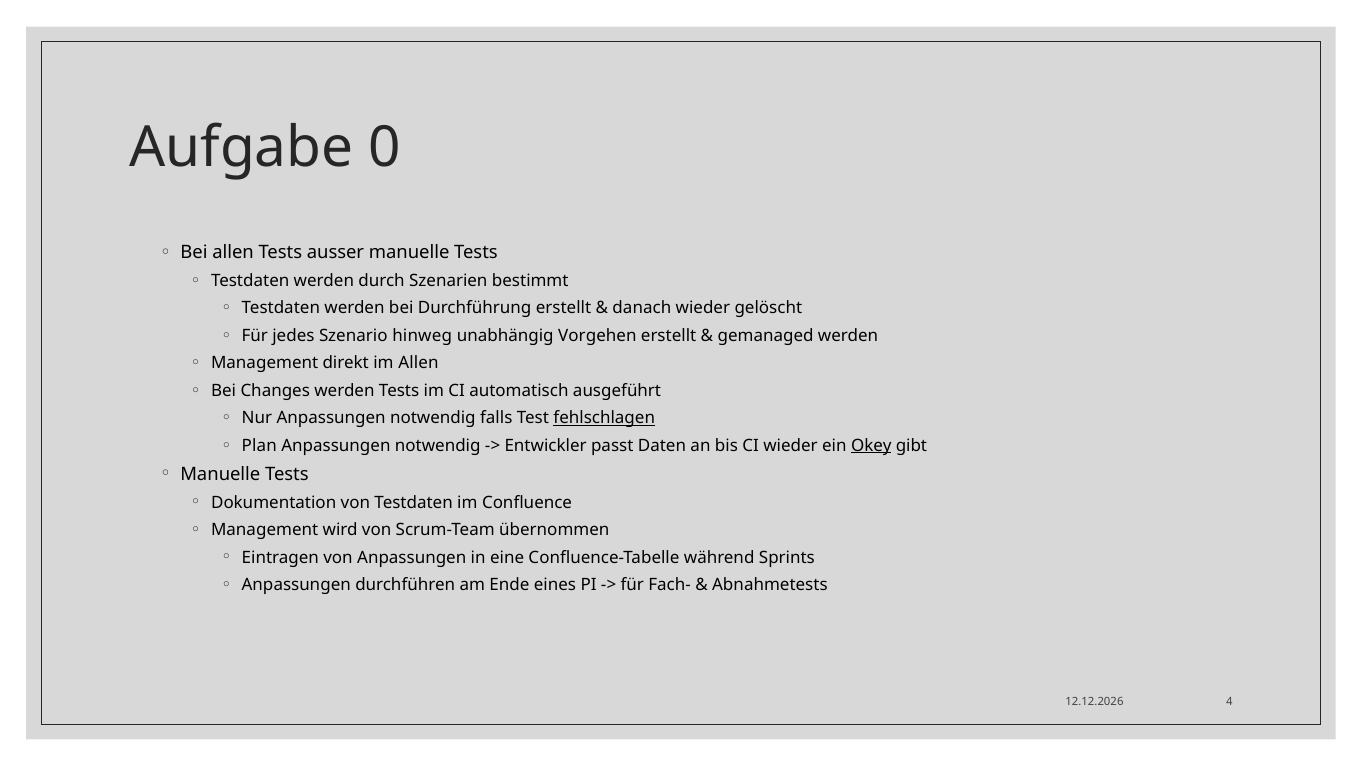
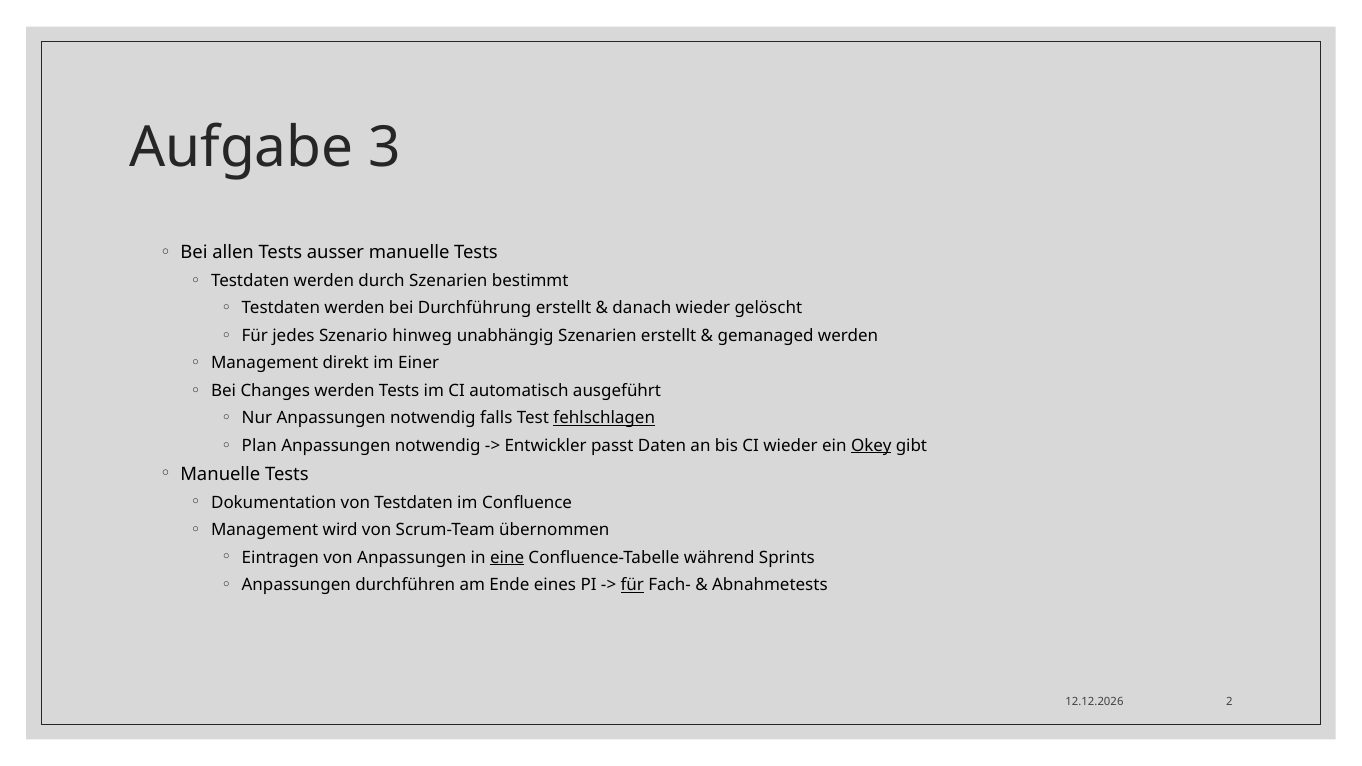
0: 0 -> 3 (384, 148)
unabhängig Vorgehen: Vorgehen -> Szenarien (597, 336)
im Allen: Allen -> Einer (419, 363)
eine underline: none -> present (507, 557)
für underline: none -> present (632, 585)
4: 4 -> 2 (1229, 702)
